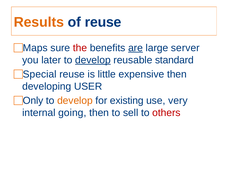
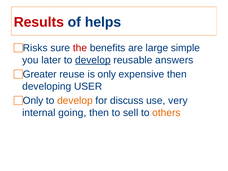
Results colour: orange -> red (39, 22)
of reuse: reuse -> helps (103, 22)
Maps: Maps -> Risks (35, 48)
are underline: present -> none (136, 48)
server: server -> simple (185, 48)
standard: standard -> answers (174, 60)
Special: Special -> Greater (40, 74)
is little: little -> only (107, 74)
existing: existing -> discuss (127, 101)
others colour: red -> orange (166, 113)
